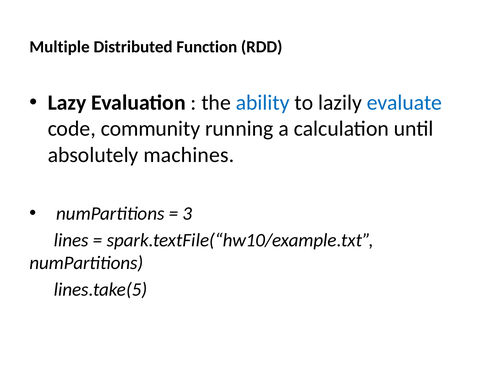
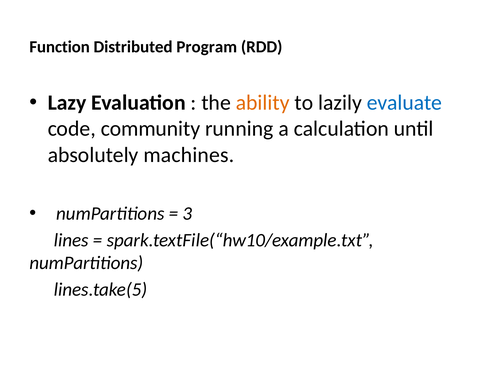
Multiple: Multiple -> Function (60, 47)
Function: Function -> Program (207, 47)
ability colour: blue -> orange (263, 103)
